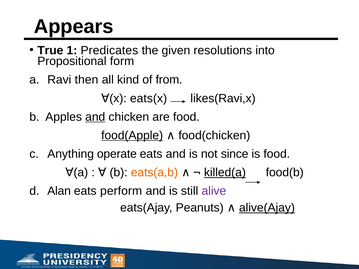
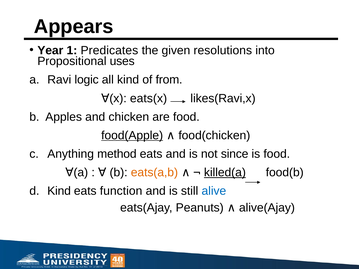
True: True -> Year (50, 51)
form: form -> uses (122, 61)
then: then -> logic (87, 80)
and underline: present -> none (95, 117)
operate: operate -> method (117, 154)
Alan: Alan -> Kind (59, 191)
perform: perform -> function (121, 191)
alive colour: purple -> blue (214, 191)
alive(Ajay underline: present -> none (267, 208)
